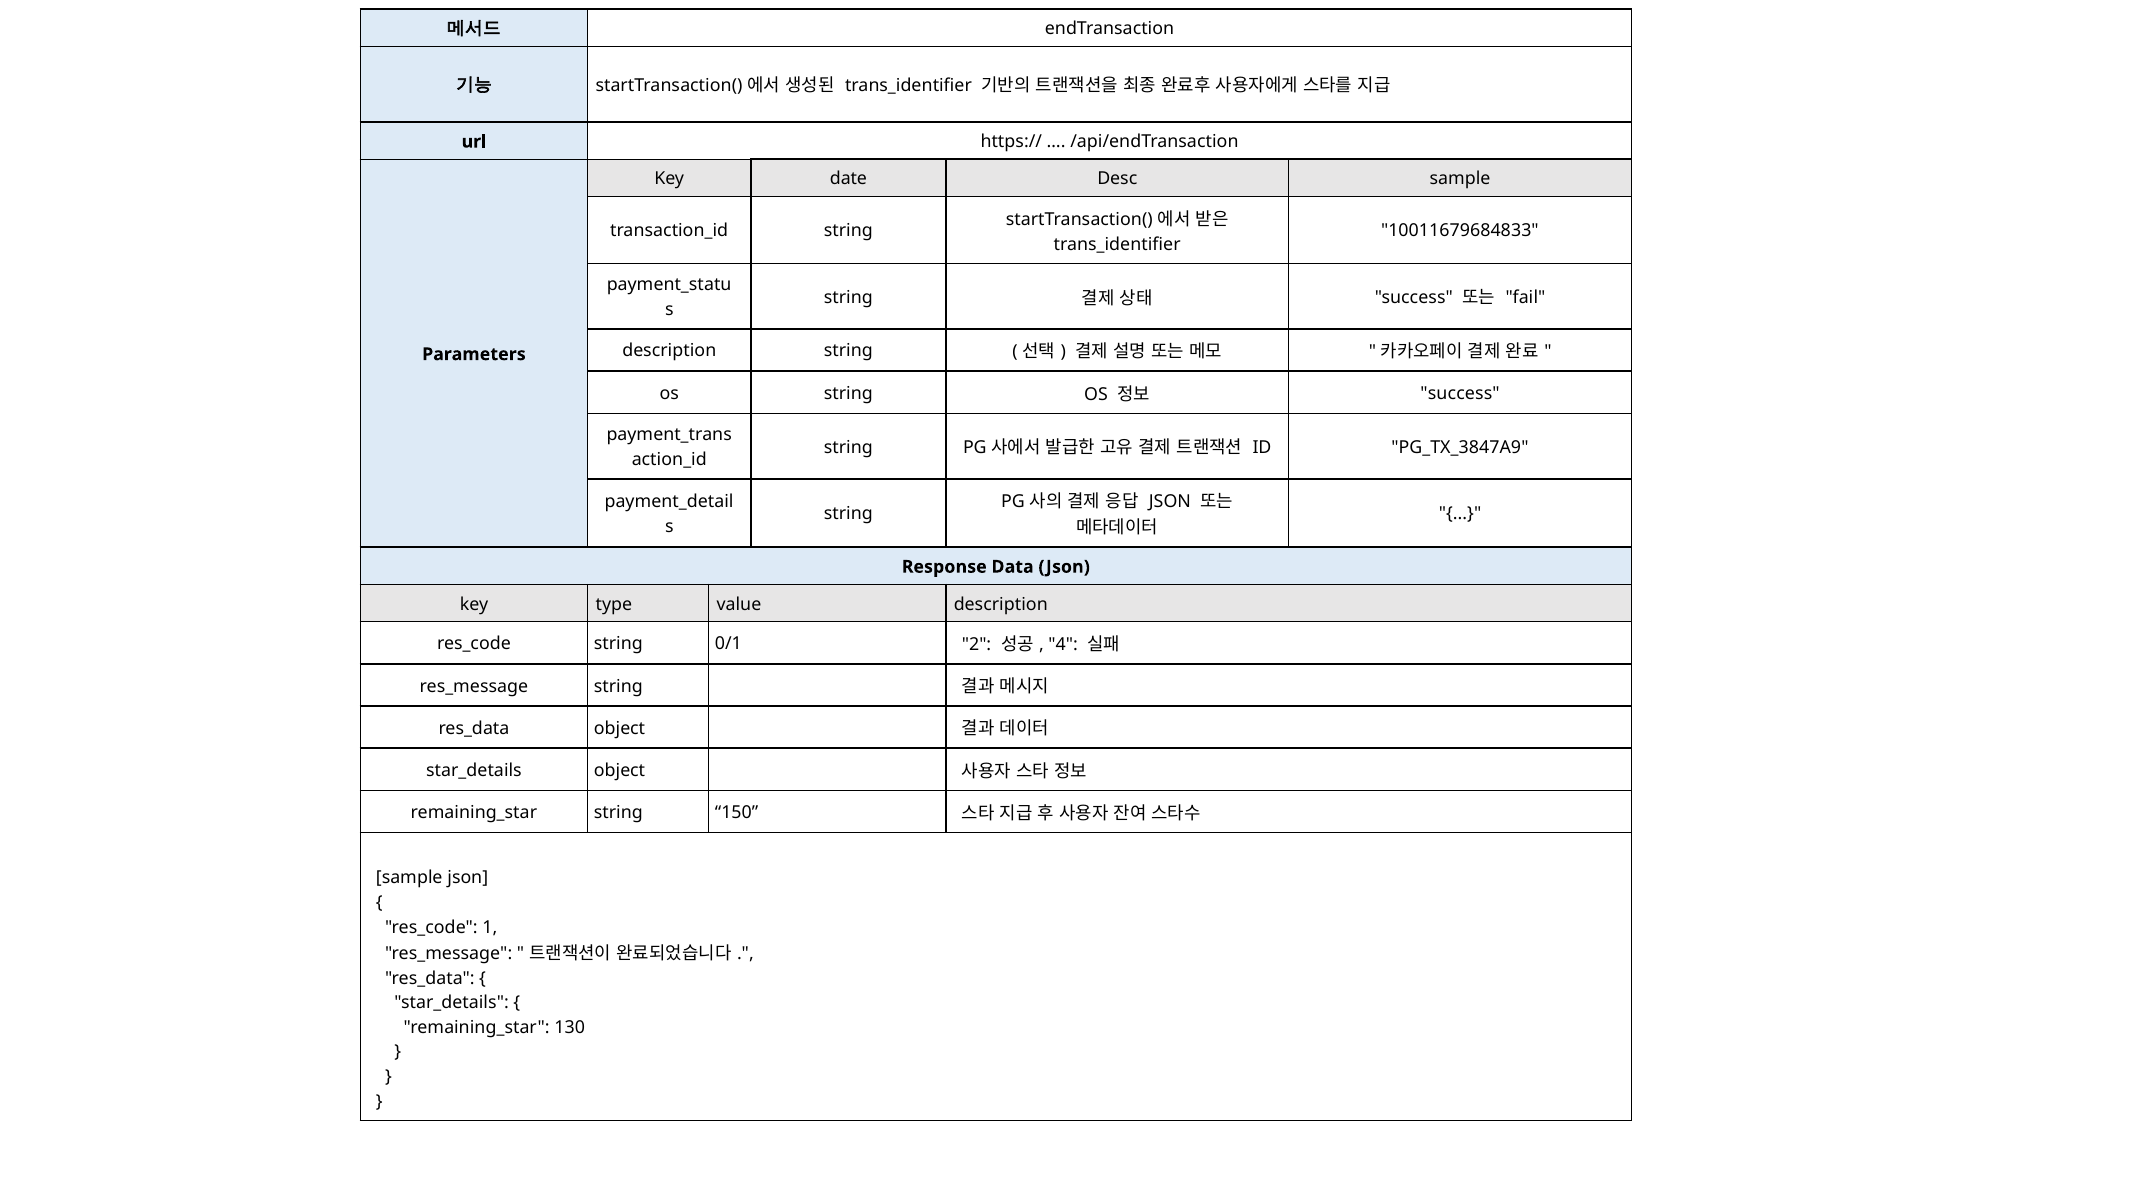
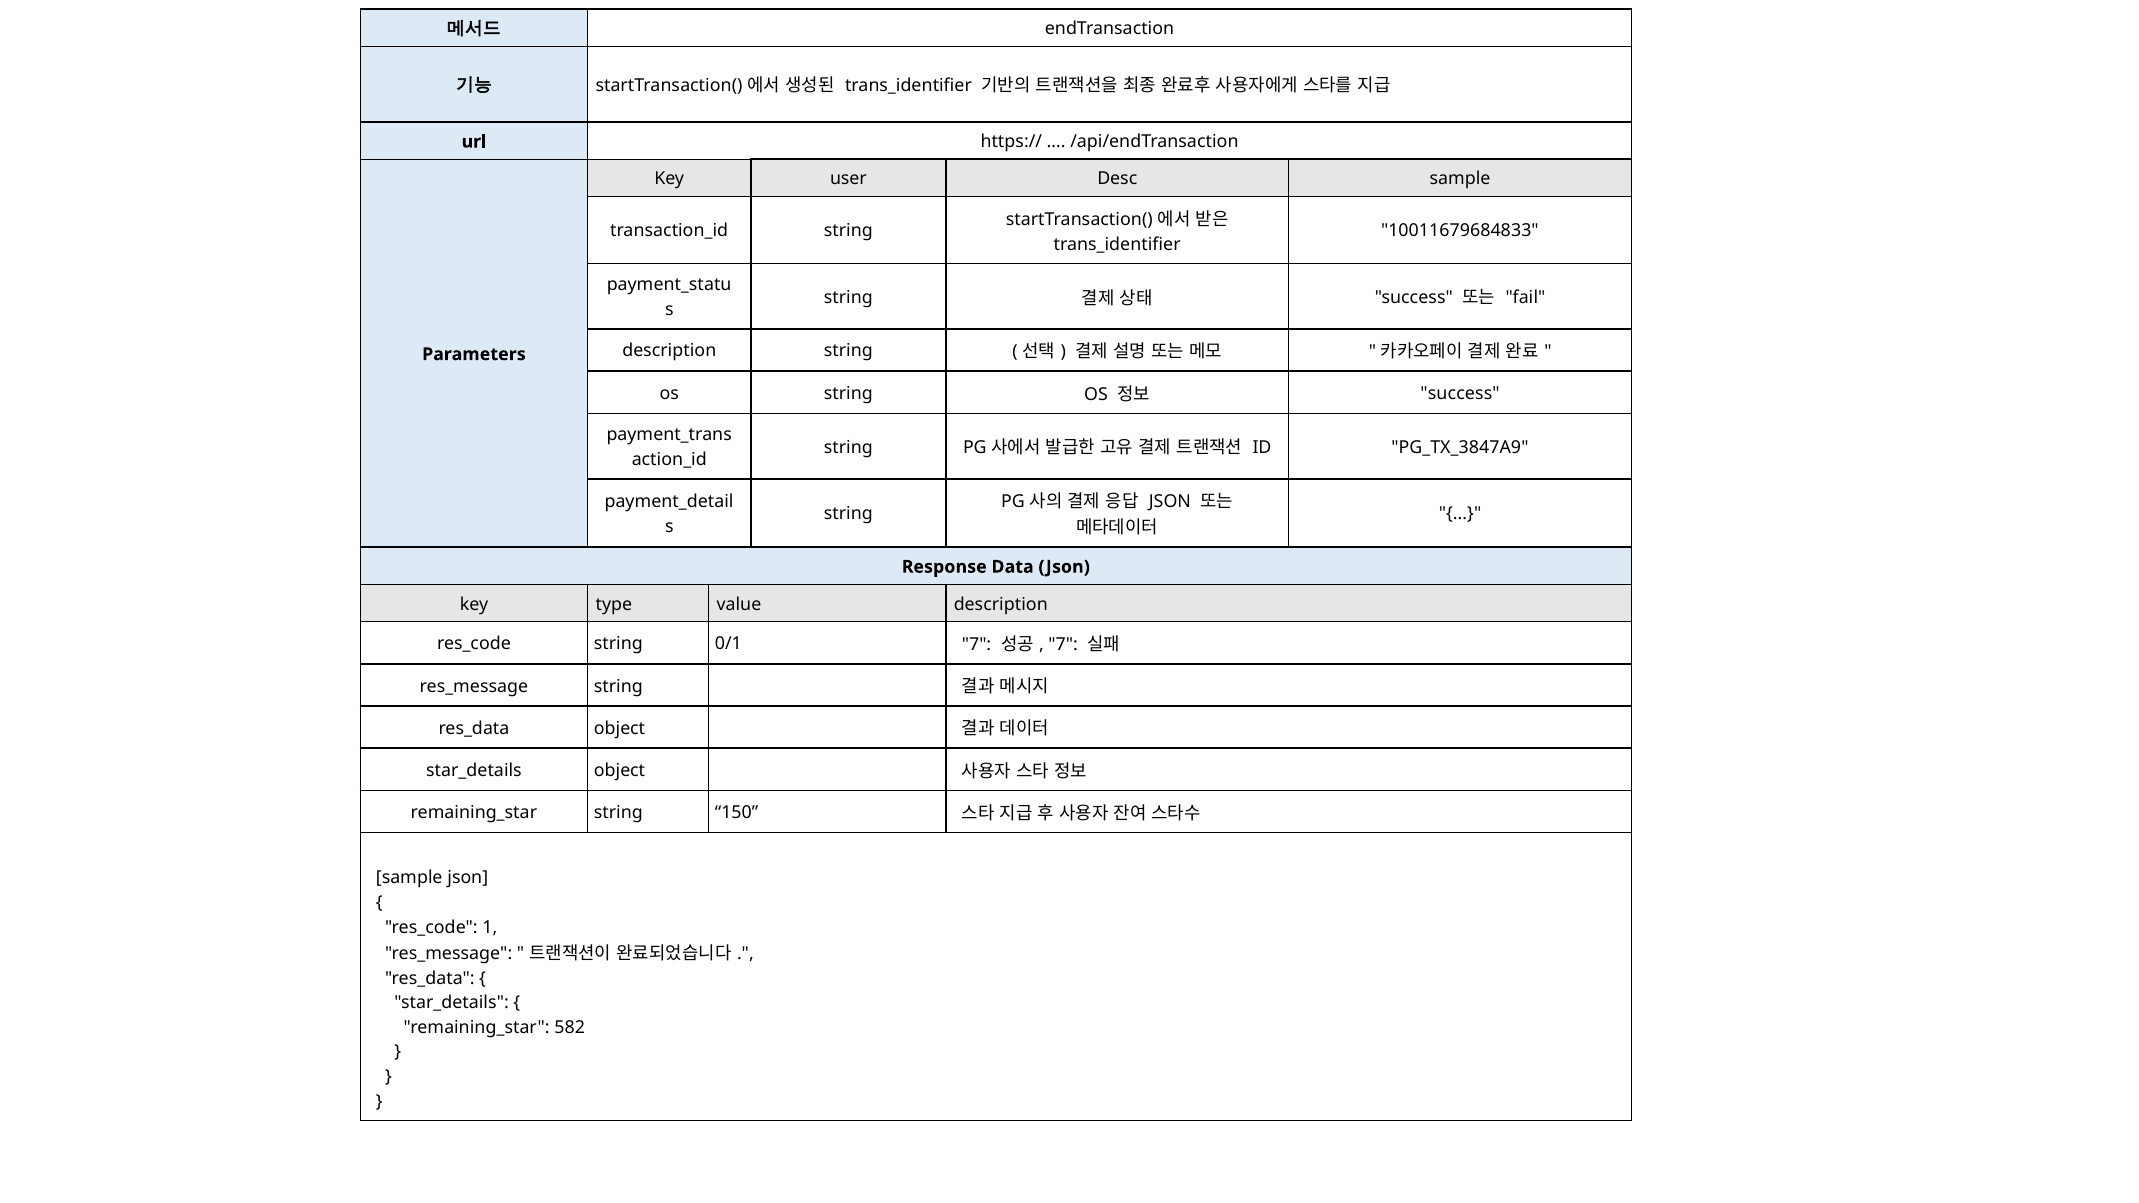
date: date -> user (848, 179)
0/1 2: 2 -> 7 (977, 645)
4: 4 -> 7 (1063, 645)
130: 130 -> 582 (570, 1028)
